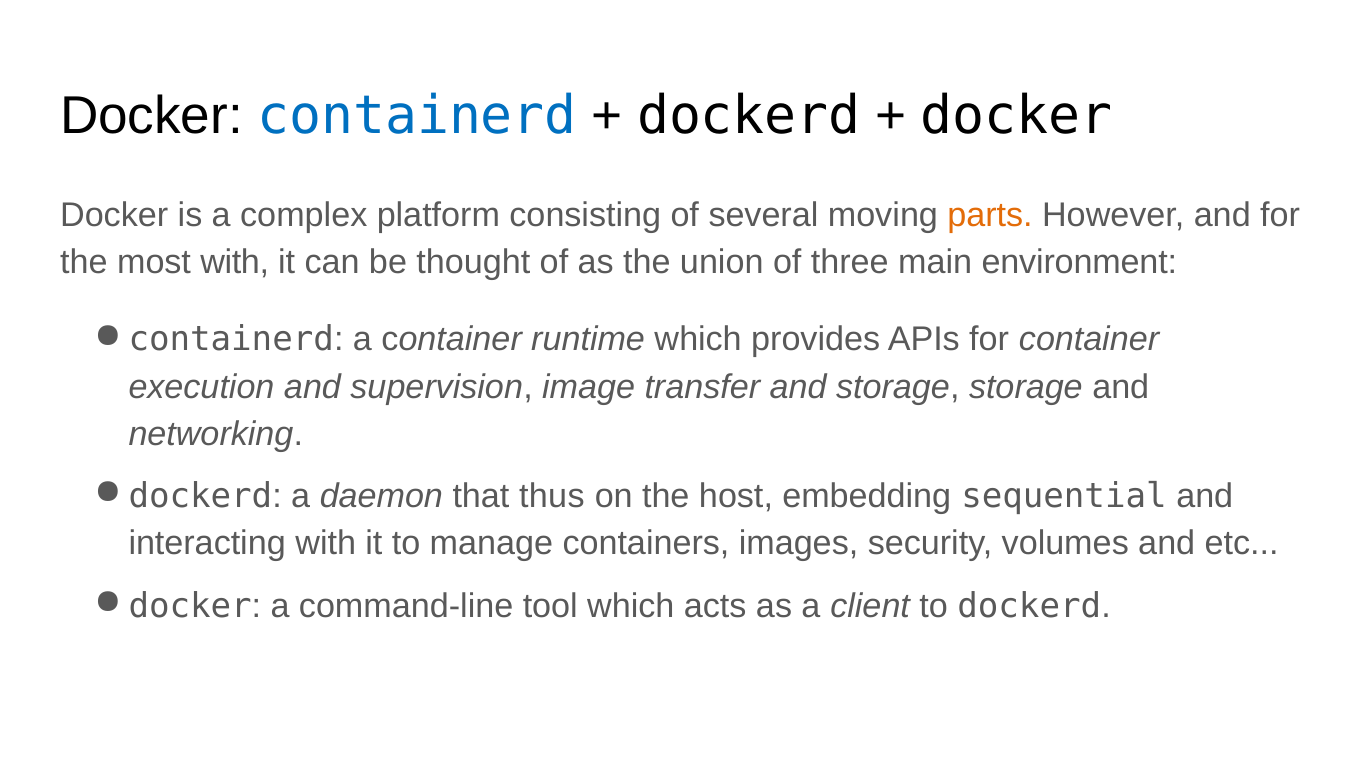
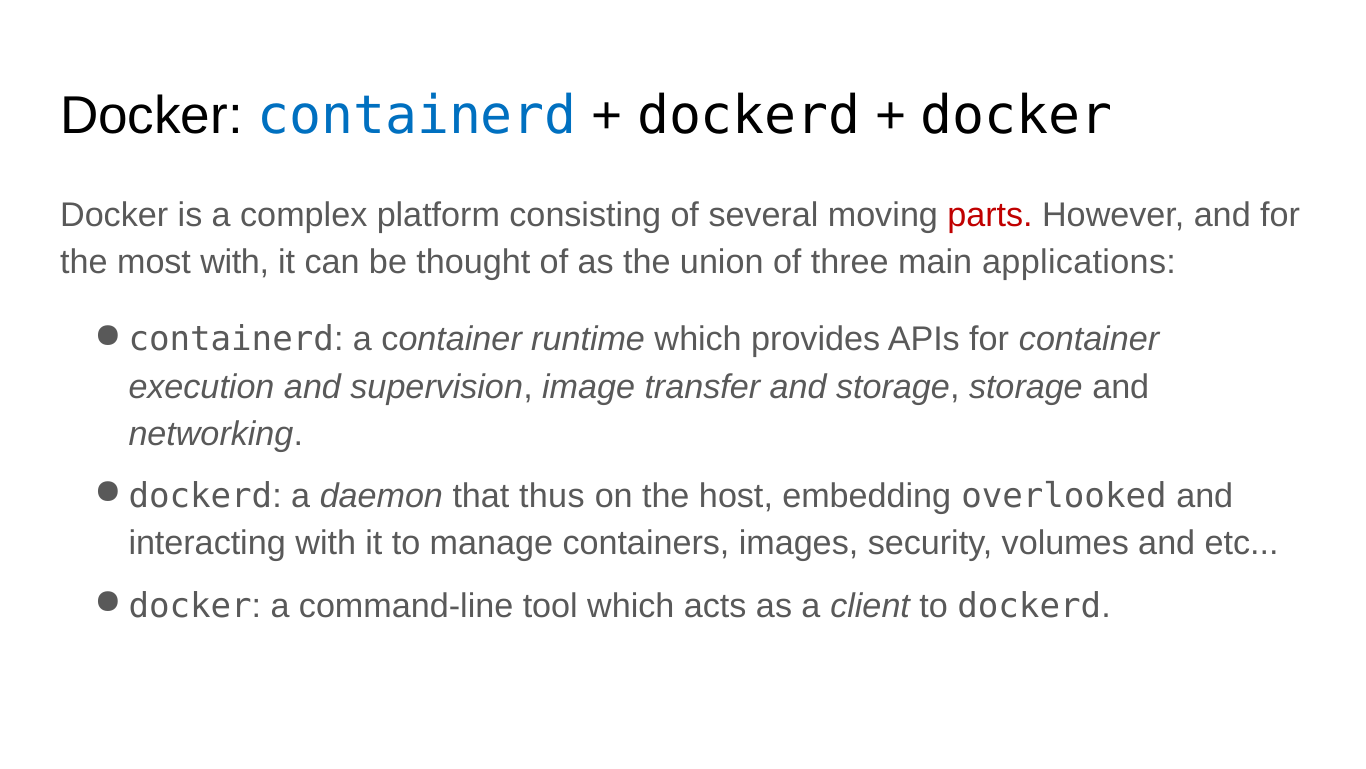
parts colour: orange -> red (990, 215)
environment: environment -> applications (1079, 262)
sequential: sequential -> overlooked (1064, 496)
